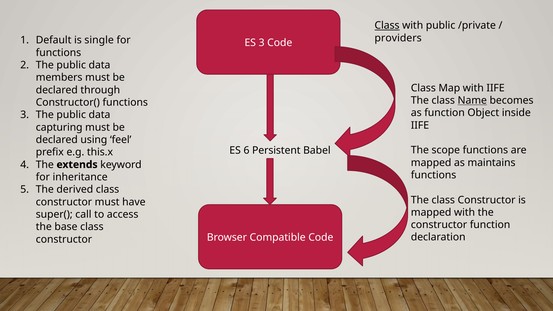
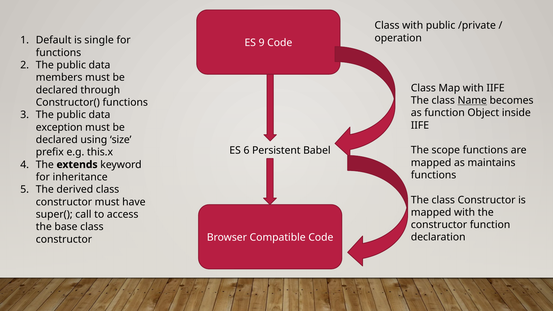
Class underline: present -> none (387, 26)
providers: providers -> operation (398, 38)
ES 3: 3 -> 9 (262, 43)
capturing: capturing -> exception (59, 127)
feel: feel -> size (121, 140)
